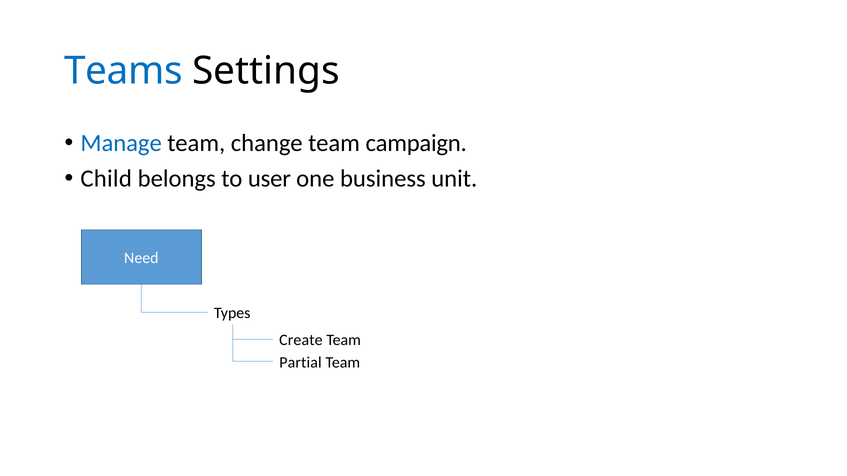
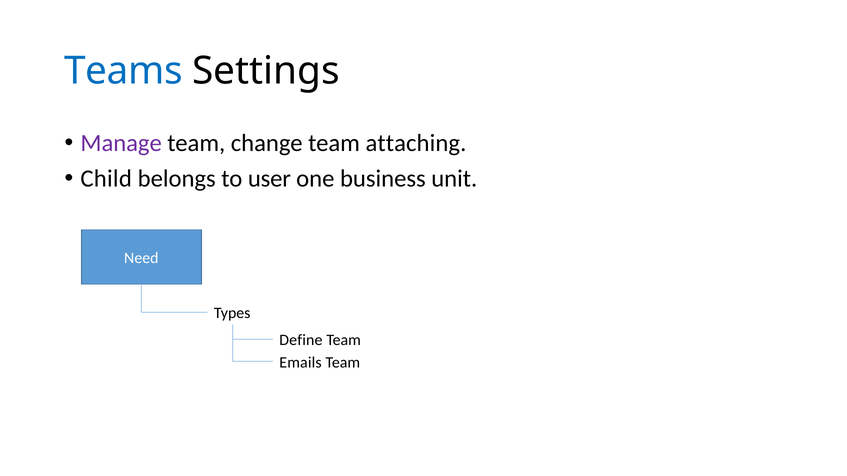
Manage colour: blue -> purple (121, 143)
campaign: campaign -> attaching (416, 143)
Create: Create -> Define (301, 340)
Partial: Partial -> Emails (301, 363)
